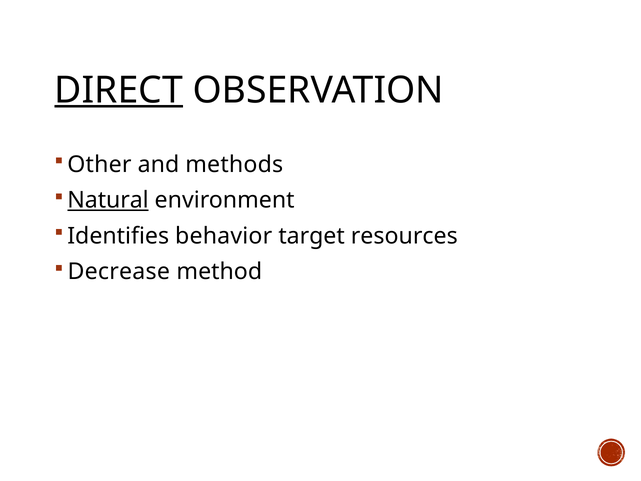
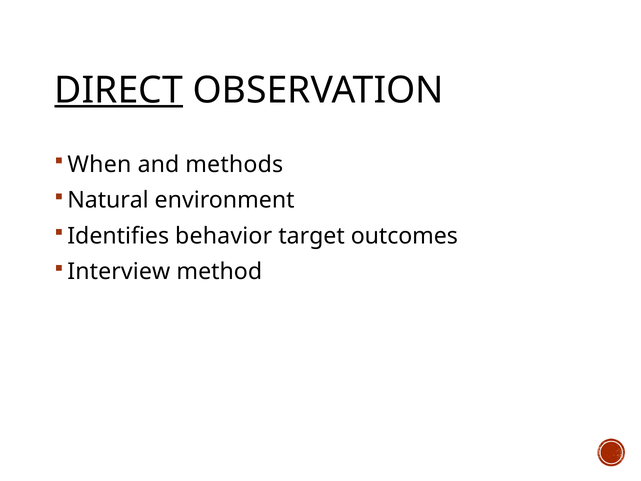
Other: Other -> When (99, 164)
Natural underline: present -> none (108, 200)
resources: resources -> outcomes (404, 236)
Decrease: Decrease -> Interview (119, 272)
